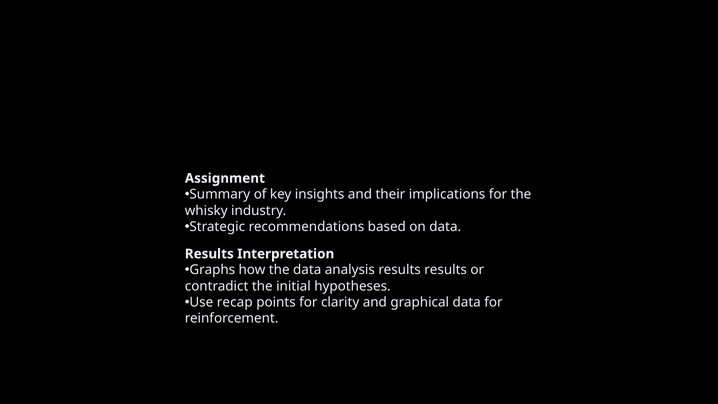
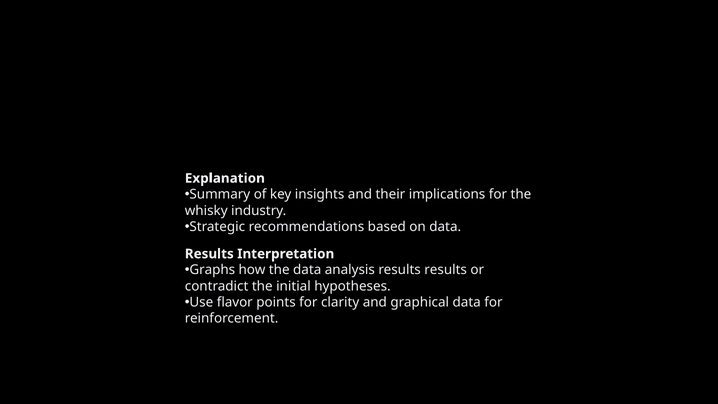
Assignment: Assignment -> Explanation (225, 178)
recap: recap -> flavor (235, 302)
